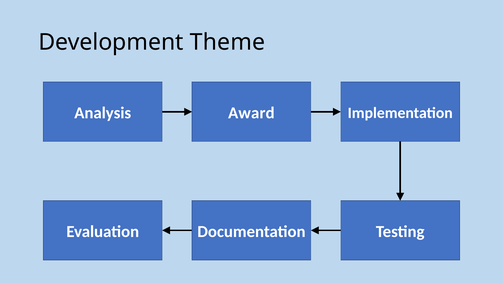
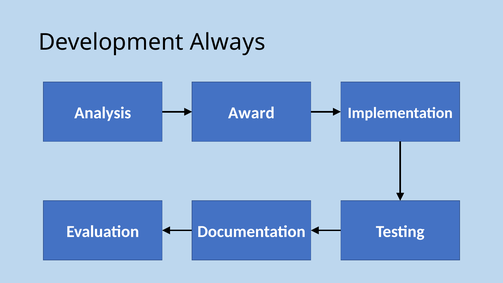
Theme: Theme -> Always (228, 42)
